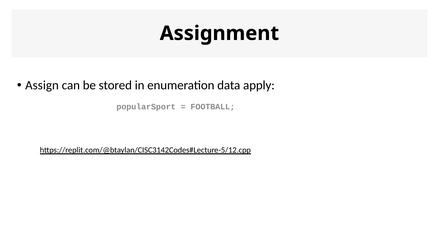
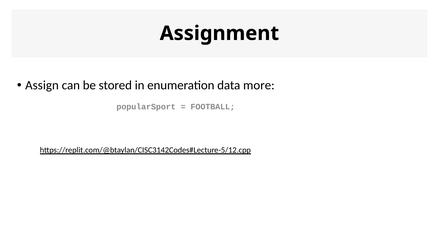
apply: apply -> more (259, 85)
